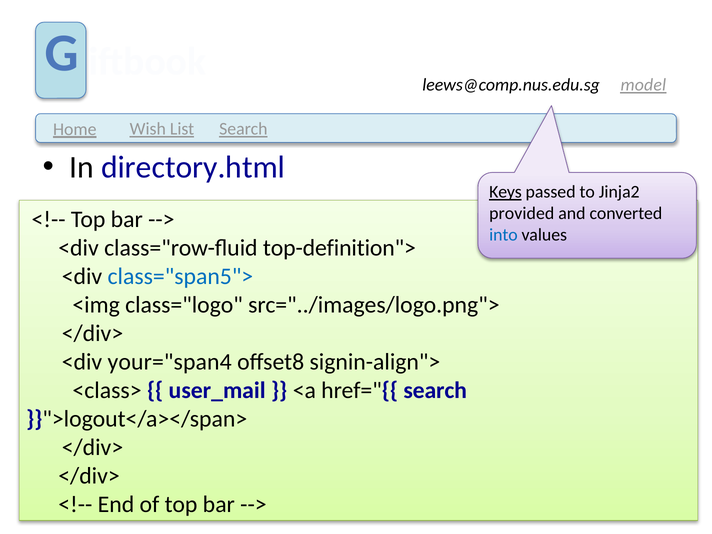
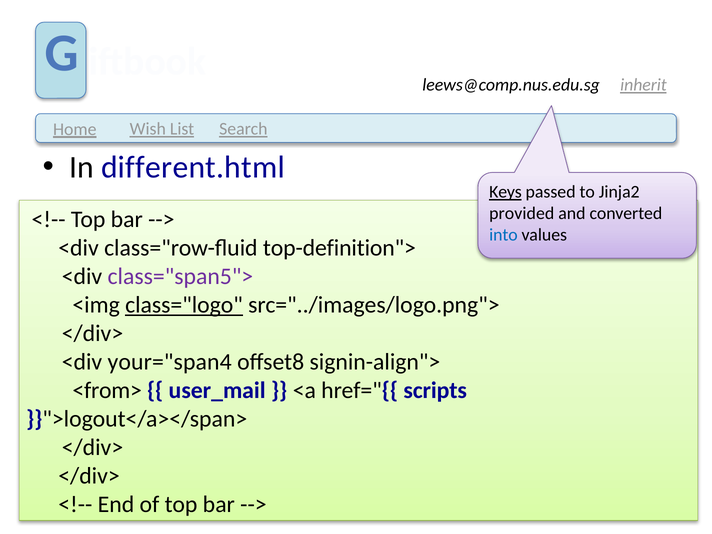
model: model -> inherit (643, 85)
directory.html: directory.html -> different.html (193, 167)
class="span5"> colour: blue -> purple (180, 277)
class="logo underline: none -> present (184, 305)
<class>: <class> -> <from> (107, 390)
href="{{ search: search -> scripts (435, 390)
